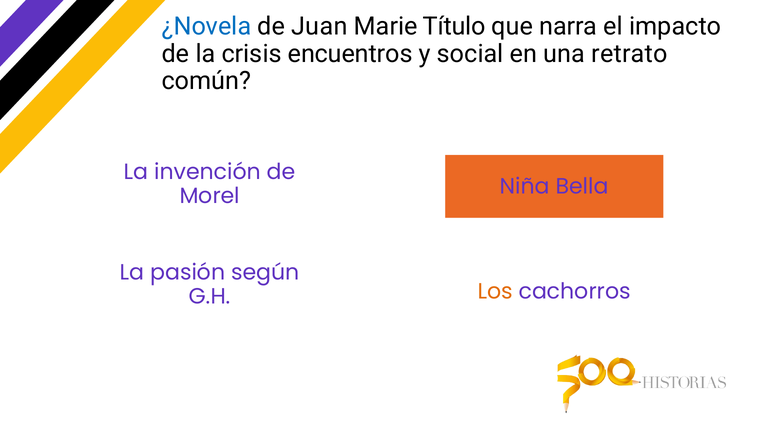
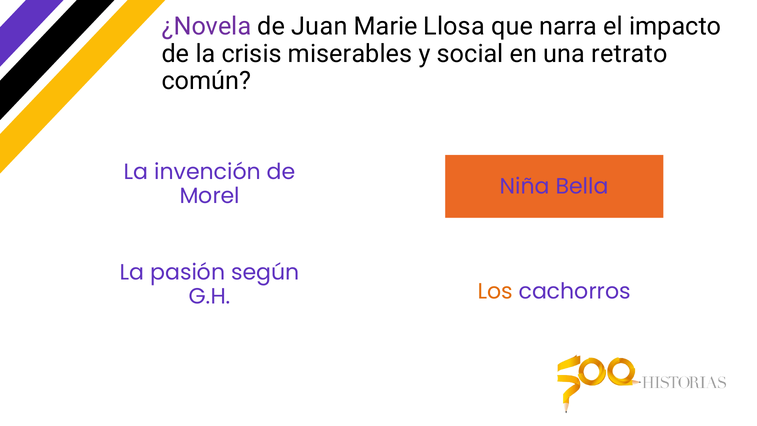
¿Novela colour: blue -> purple (206, 26)
Título: Título -> Llosa (454, 26)
encuentros: encuentros -> miserables (350, 54)
